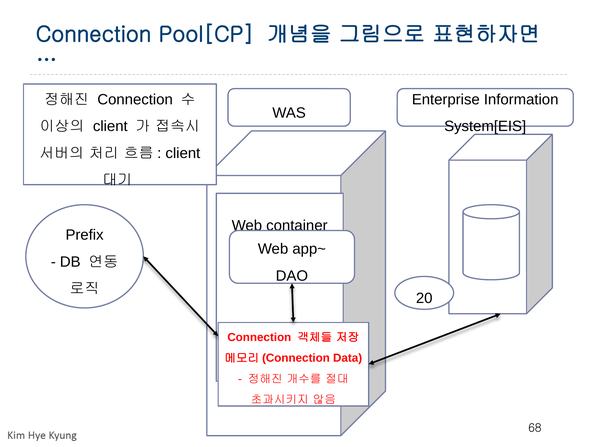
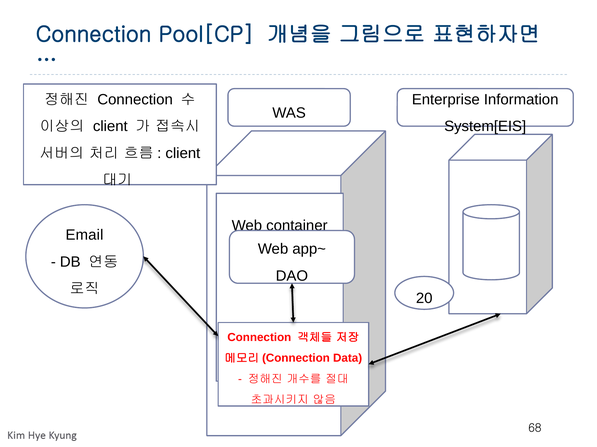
Prefix: Prefix -> Email (84, 235)
